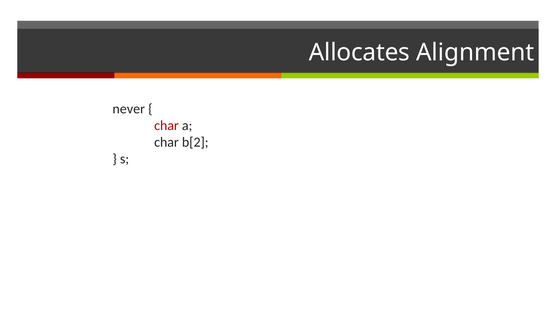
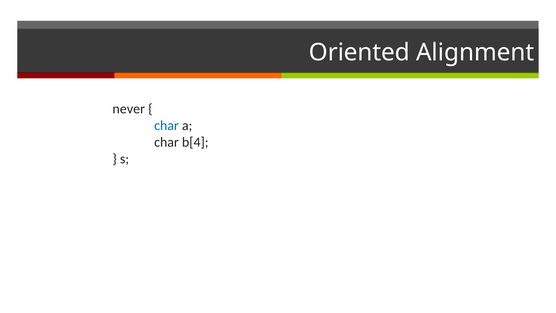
Allocates: Allocates -> Oriented (359, 53)
char colour: red -> blue (167, 125)
b[2: b[2 -> b[4 (195, 142)
